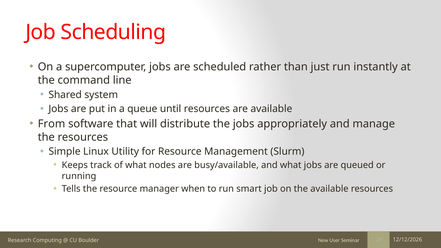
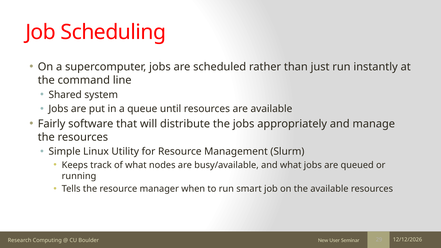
From: From -> Fairly (52, 124)
